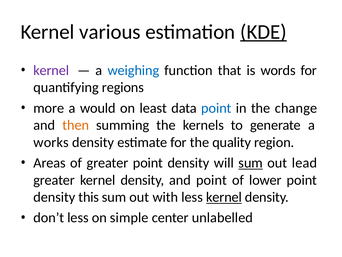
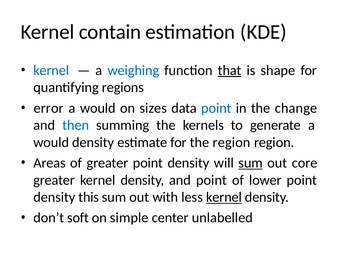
various: various -> contain (110, 32)
KDE underline: present -> none (263, 32)
kernel colour: purple -> blue (51, 70)
that underline: none -> present (230, 70)
words: words -> shape (278, 70)
more: more -> error (49, 108)
least: least -> sizes (153, 108)
then colour: orange -> blue (76, 125)
works: works -> would (51, 142)
the quality: quality -> region (232, 142)
lead: lead -> core (305, 163)
don’t less: less -> soft (78, 217)
